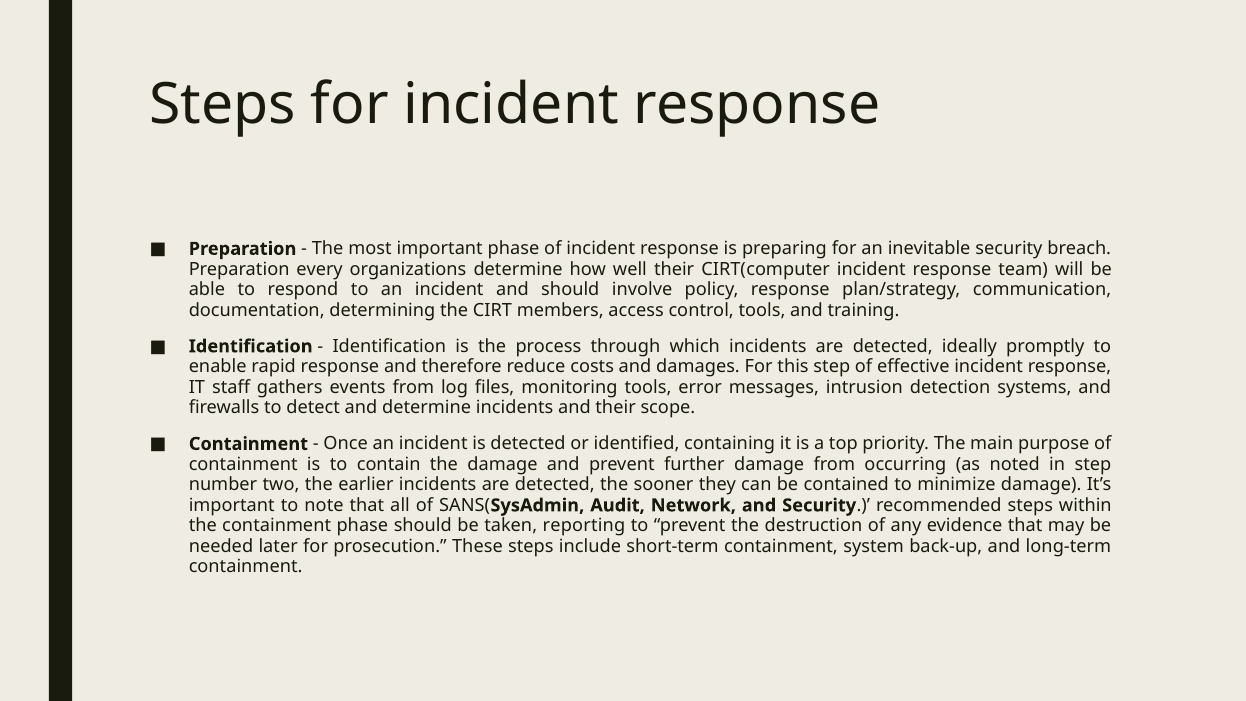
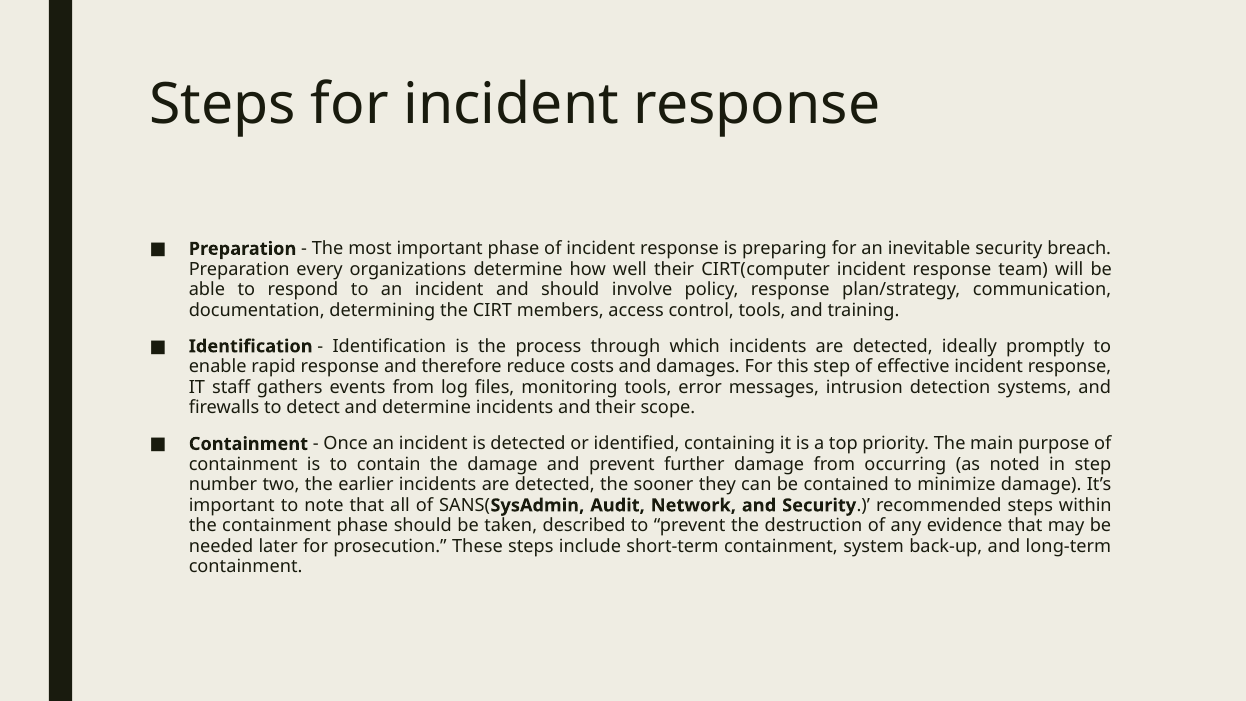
reporting: reporting -> described (584, 526)
